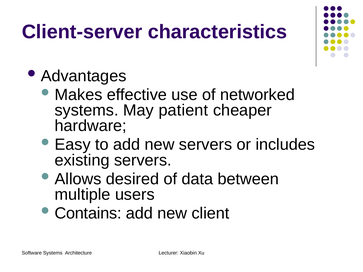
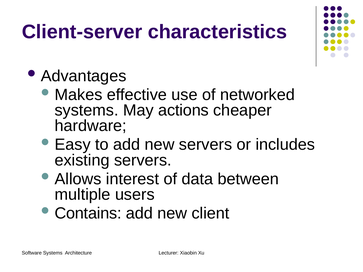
patient: patient -> actions (183, 110)
desired: desired -> interest (133, 179)
